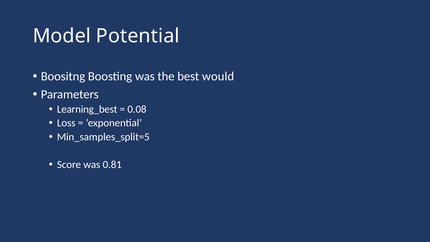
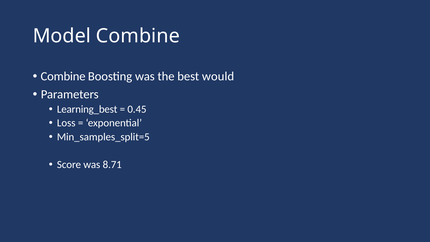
Model Potential: Potential -> Combine (138, 36)
Boositng: Boositng -> Combine (63, 76)
0.08: 0.08 -> 0.45 (137, 109)
0.81: 0.81 -> 8.71 (112, 165)
